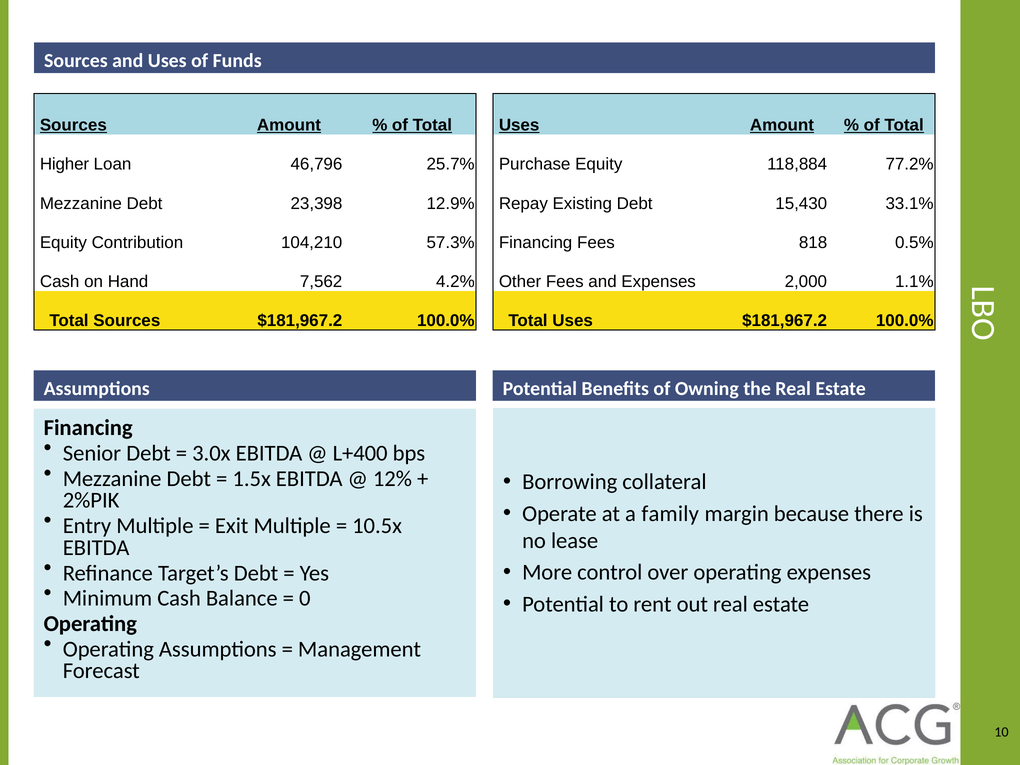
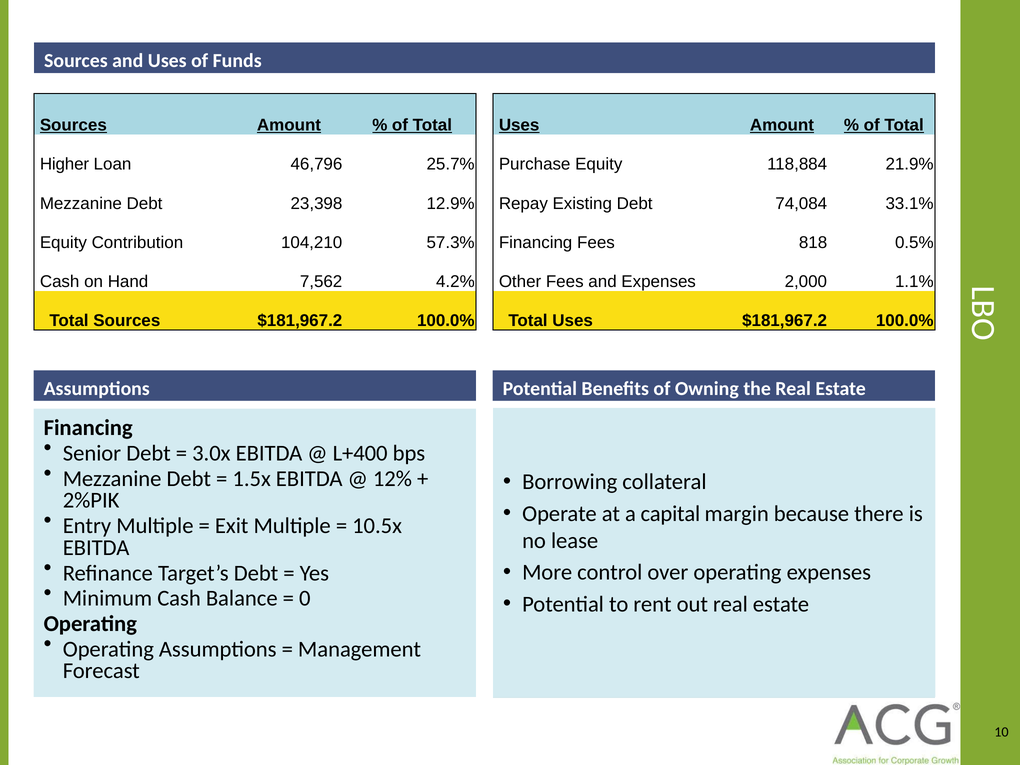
77.2%: 77.2% -> 21.9% (910, 164)
15,430: 15,430 -> 74,084 (801, 203)
family: family -> capital (670, 514)
